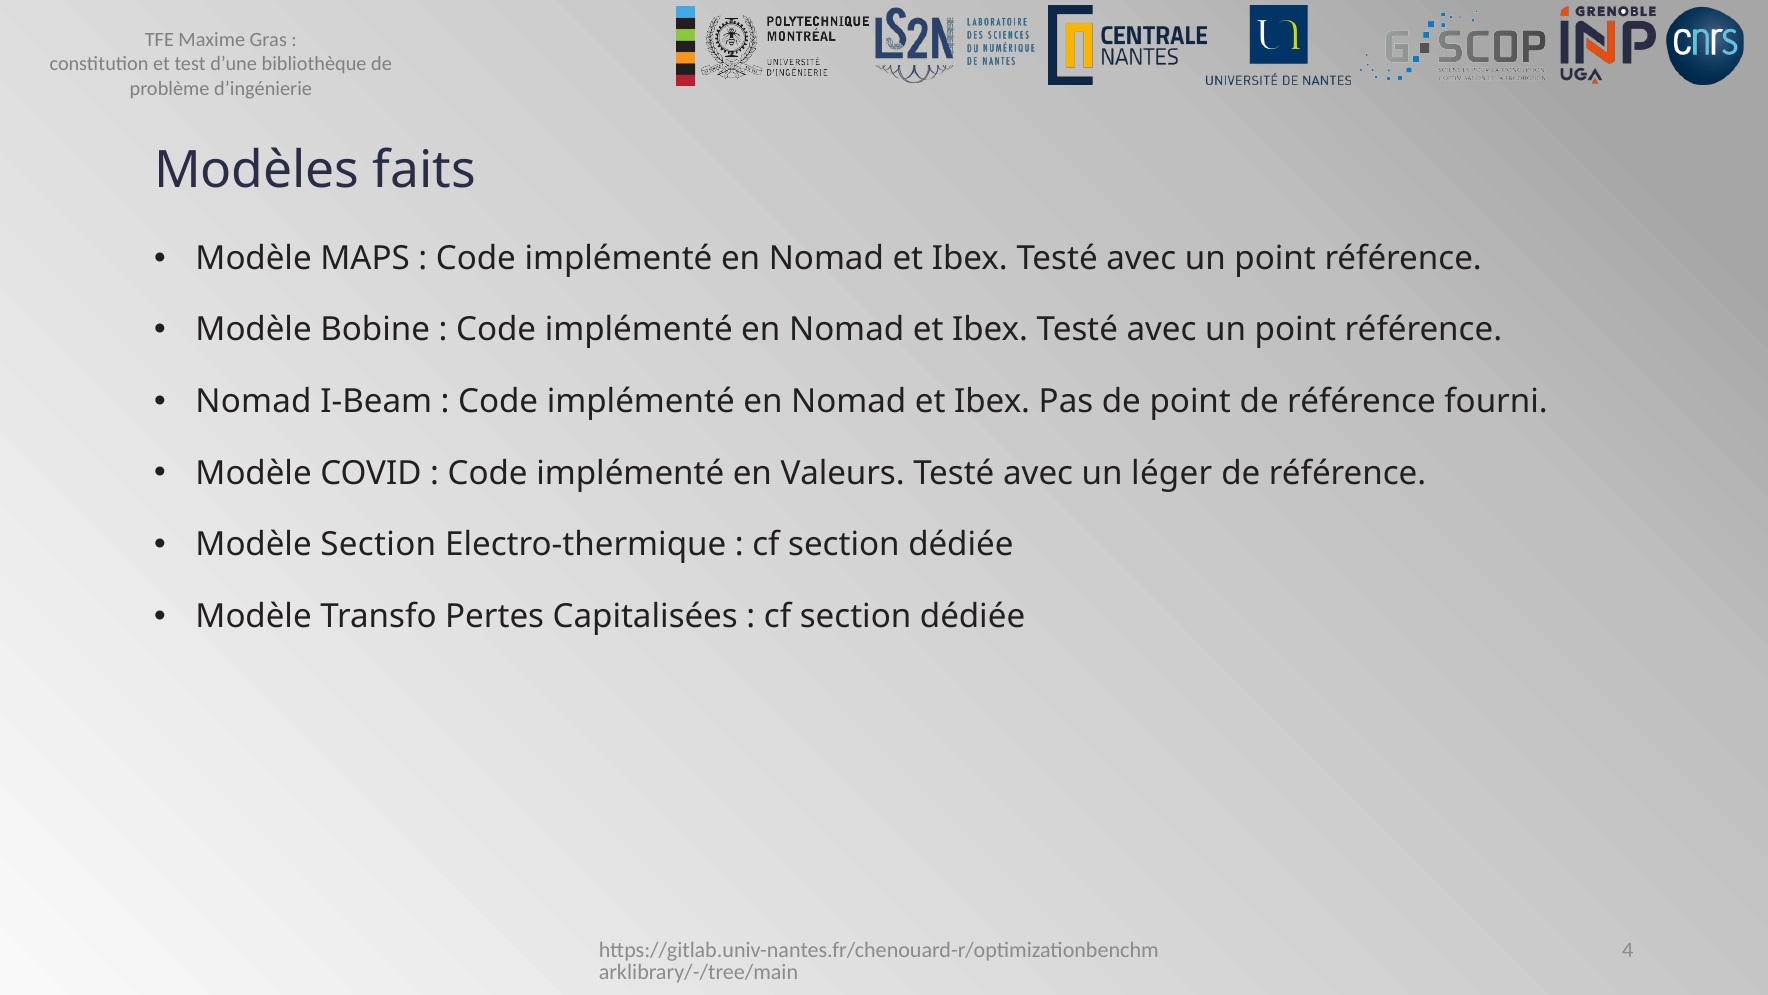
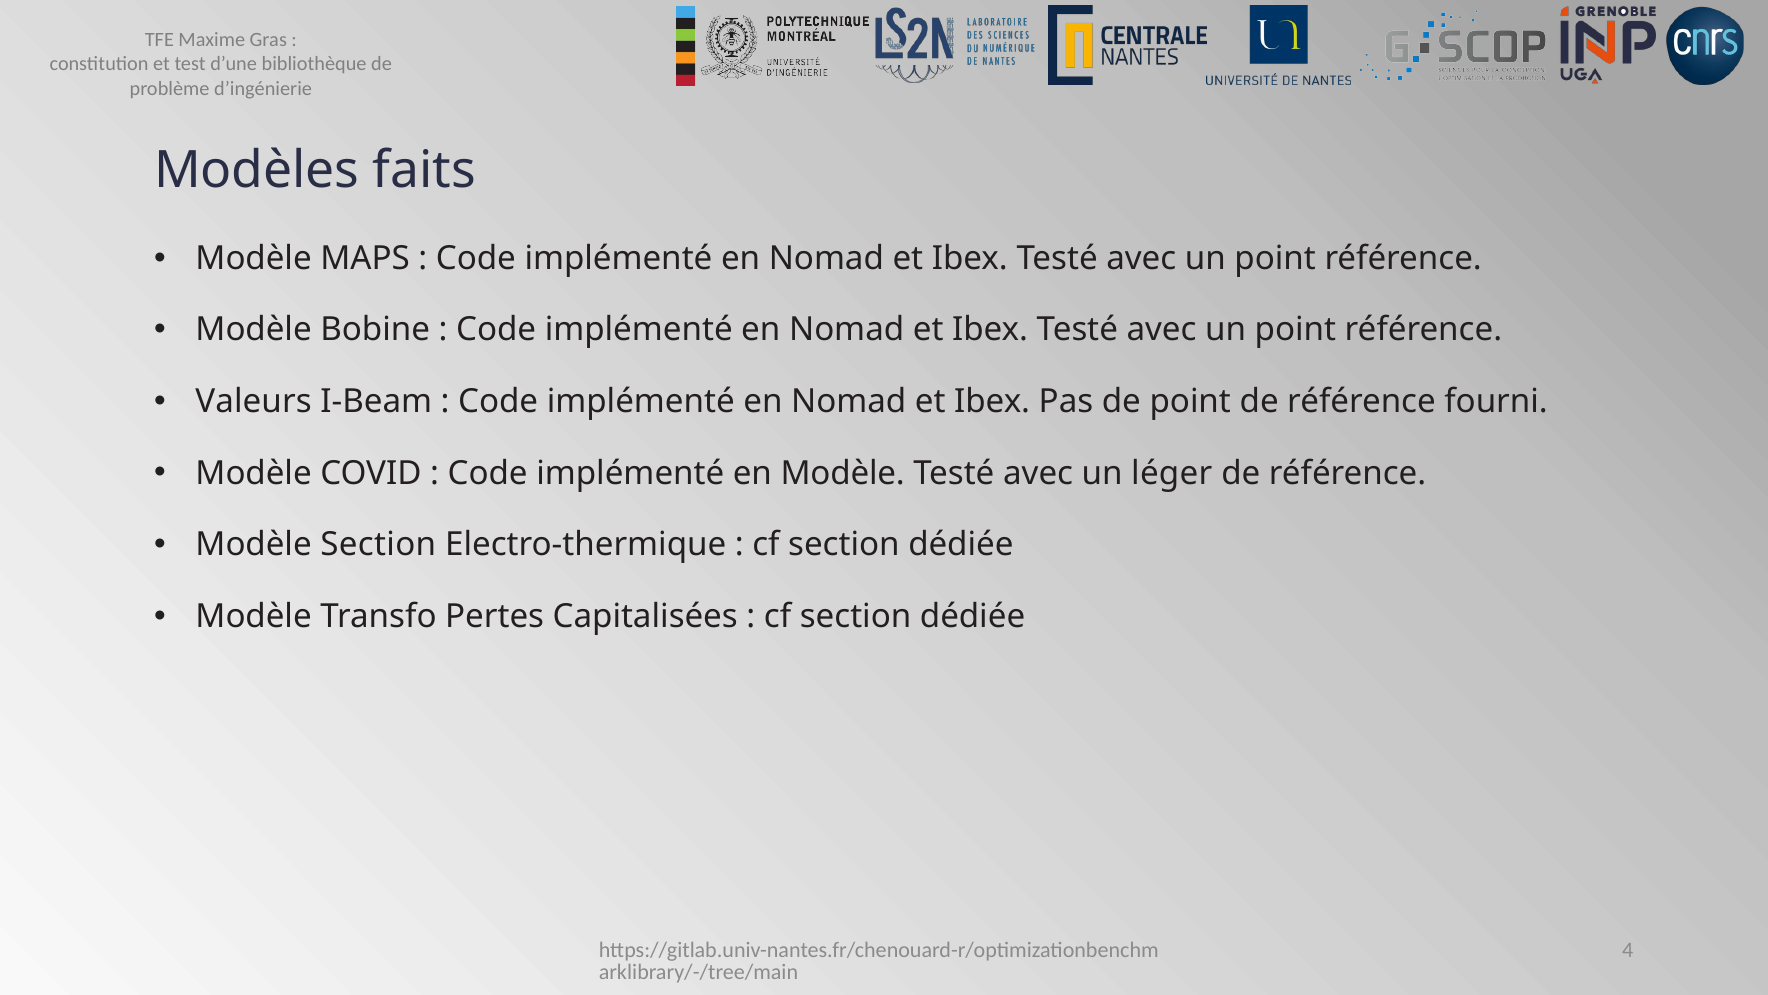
Nomad: Nomad -> Valeurs (254, 401)
en Valeurs: Valeurs -> Modèle (843, 473)
